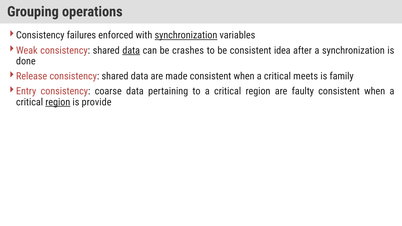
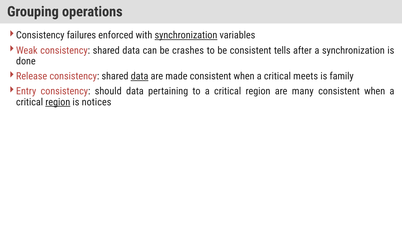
data underline: present -> none (131, 50)
idea: idea -> tells (282, 50)
data underline: none -> present (140, 76)
coarse: coarse -> should (108, 91)
faulty: faulty -> many (303, 91)
provide: provide -> notices (97, 102)
